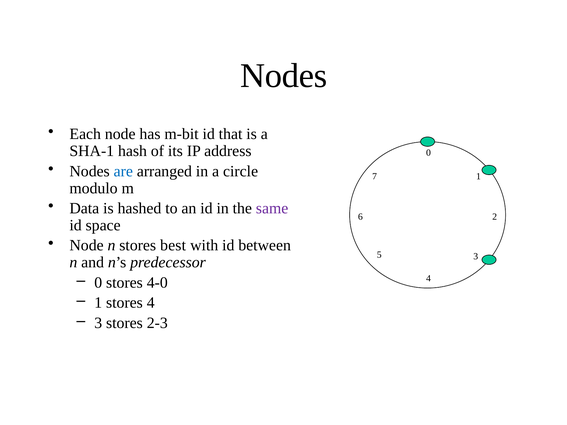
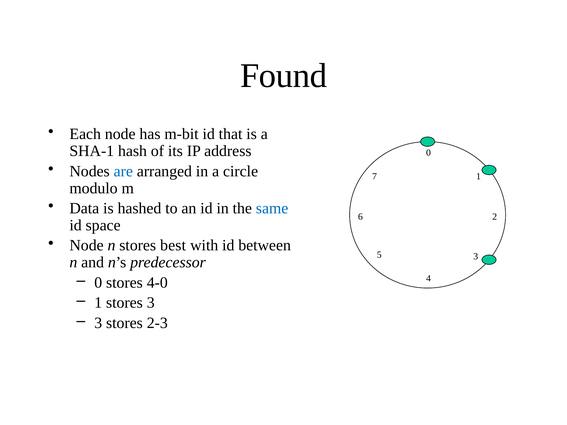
Nodes: Nodes -> Found (284, 76)
same colour: purple -> blue (272, 208)
stores 4: 4 -> 3 (151, 303)
